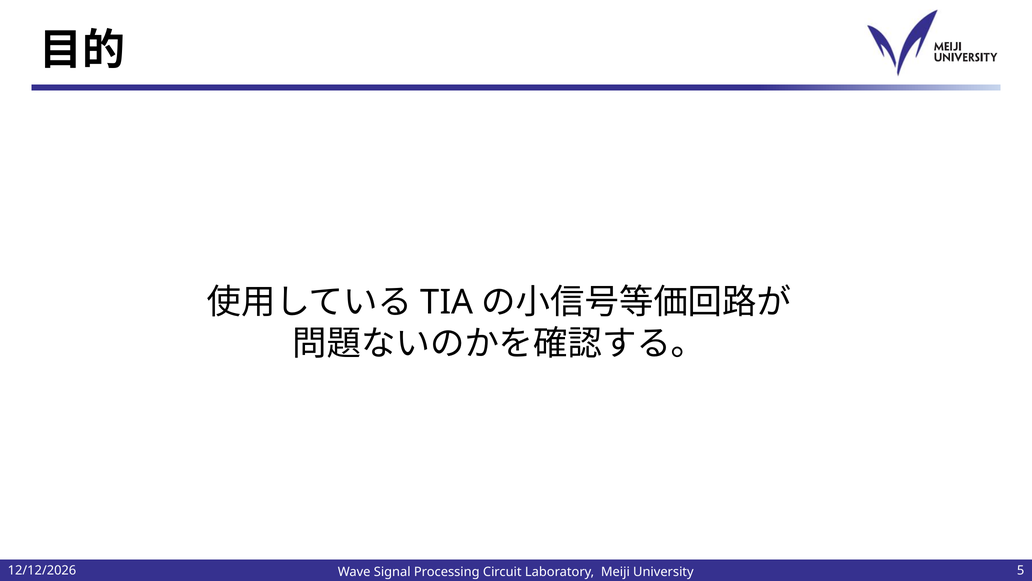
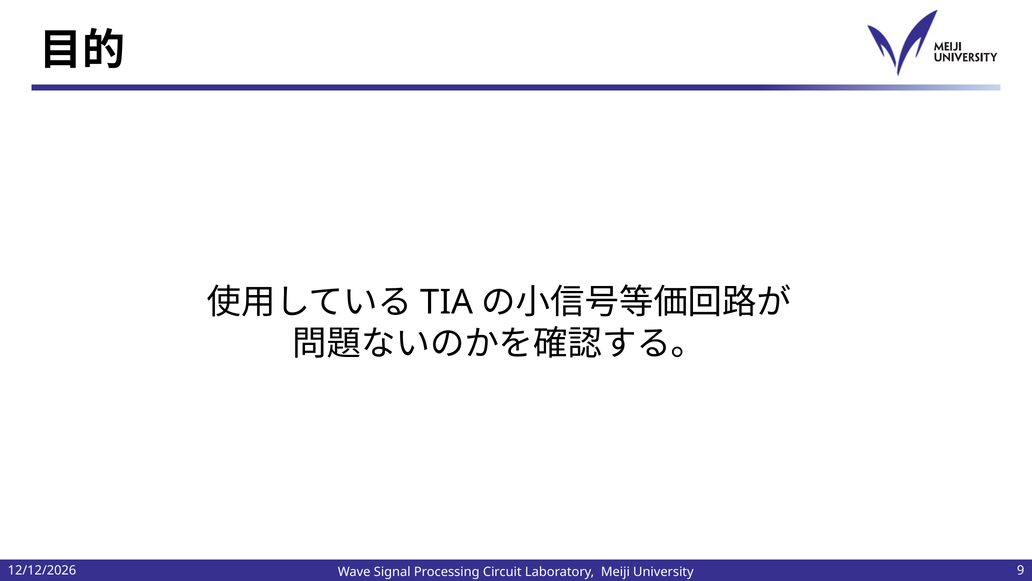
5: 5 -> 9 (1021, 570)
